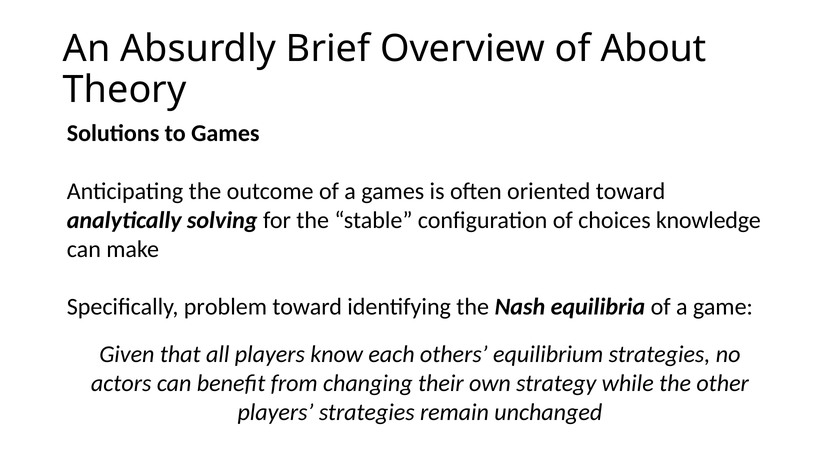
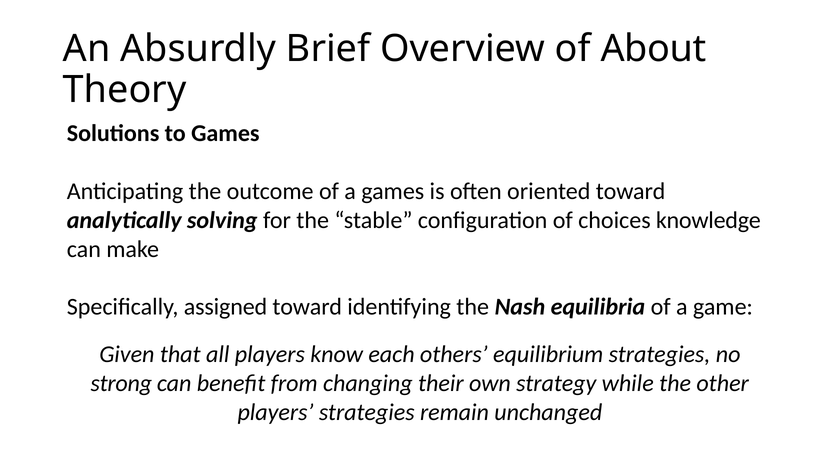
problem: problem -> assigned (226, 307)
actors: actors -> strong (121, 383)
